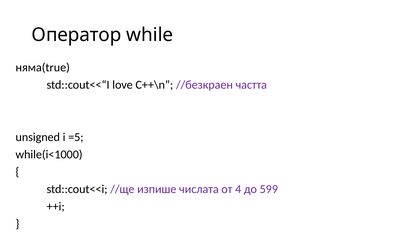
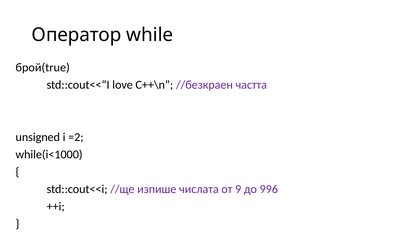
няма(true: няма(true -> брой(true (43, 68)
=5: =5 -> =2 (76, 137)
4: 4 -> 9 (238, 189)
599: 599 -> 996 (269, 189)
